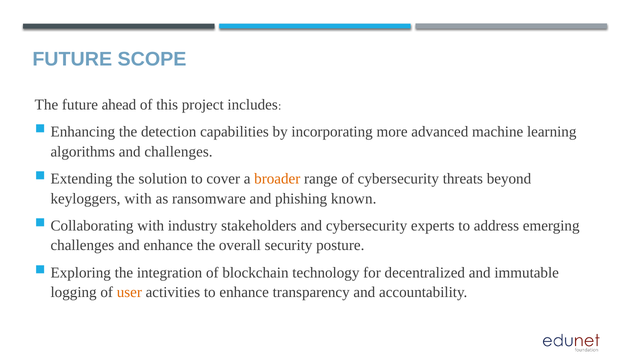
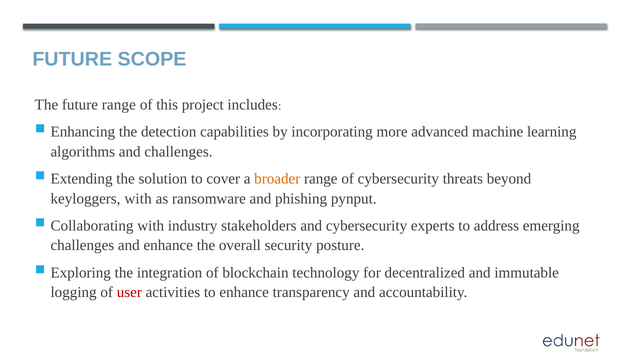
future ahead: ahead -> range (119, 104)
known: known -> pynput (354, 198)
user colour: orange -> red (129, 292)
